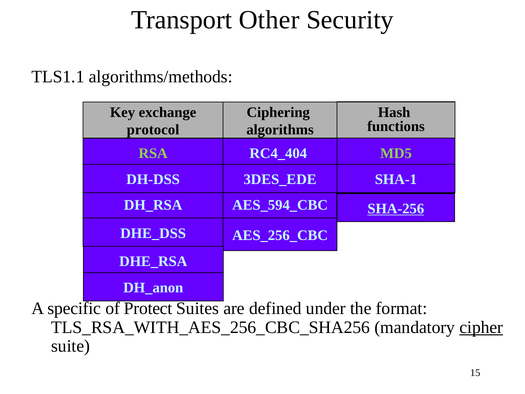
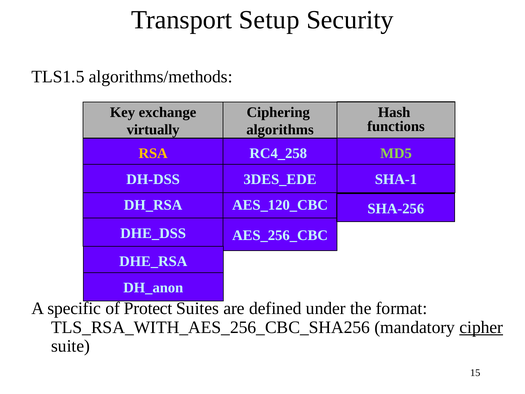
Other: Other -> Setup (269, 20)
TLS1.1: TLS1.1 -> TLS1.5 (58, 77)
protocol: protocol -> virtually (153, 130)
RSA colour: light green -> yellow (153, 153)
RC4_404: RC4_404 -> RC4_258 (278, 153)
AES_594_CBC: AES_594_CBC -> AES_120_CBC (280, 205)
SHA-256 underline: present -> none (396, 209)
